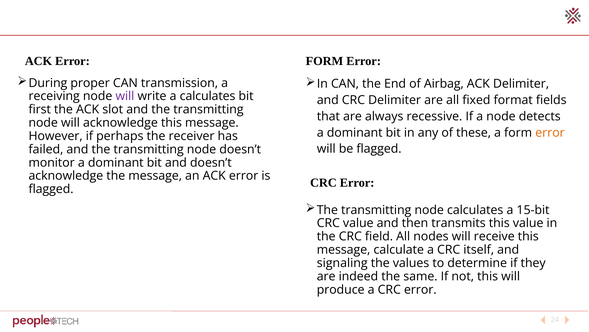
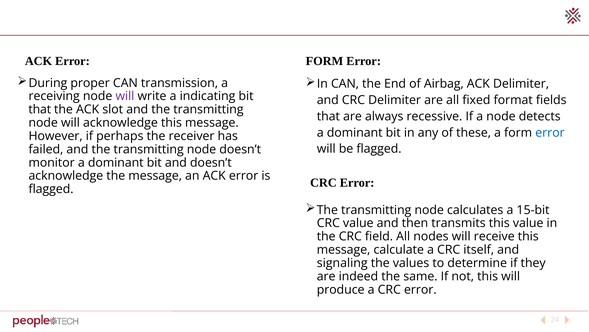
a calculates: calculates -> indicating (208, 96)
first: first -> that (40, 109)
error colour: orange -> blue (550, 132)
